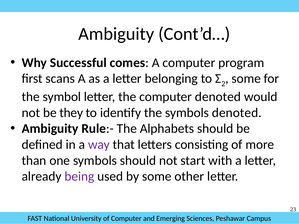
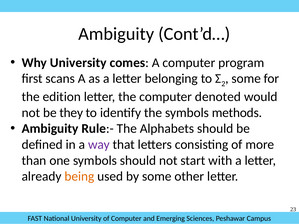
Why Successful: Successful -> University (78, 63)
symbol: symbol -> edition (62, 97)
symbols denoted: denoted -> methods (237, 113)
being colour: purple -> orange (79, 177)
